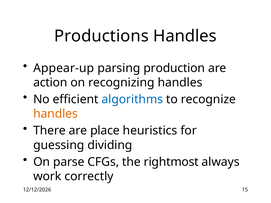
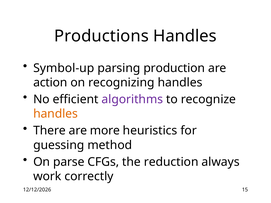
Appear-up: Appear-up -> Symbol-up (64, 68)
algorithms colour: blue -> purple (132, 99)
place: place -> more (105, 131)
dividing: dividing -> method (110, 145)
rightmost: rightmost -> reduction (171, 162)
